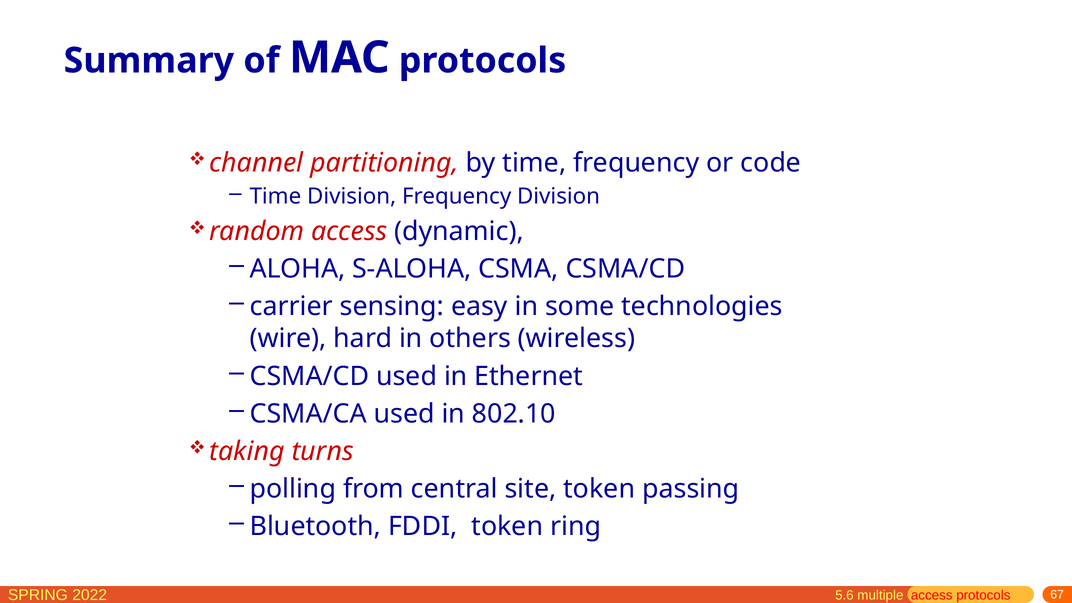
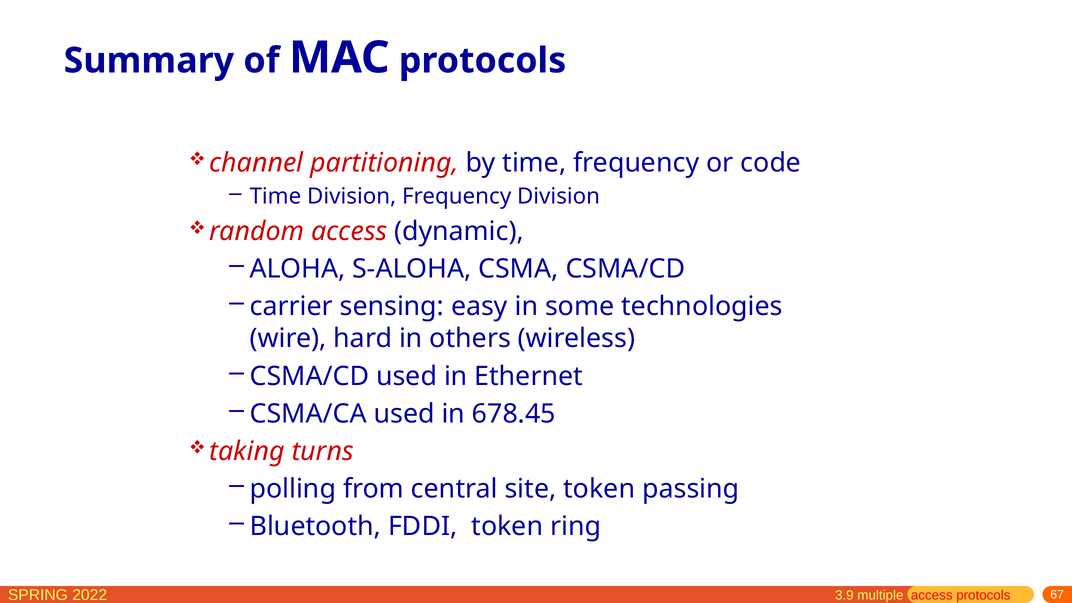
802.10: 802.10 -> 678.45 (514, 414)
5.6: 5.6 -> 3.9 (844, 595)
